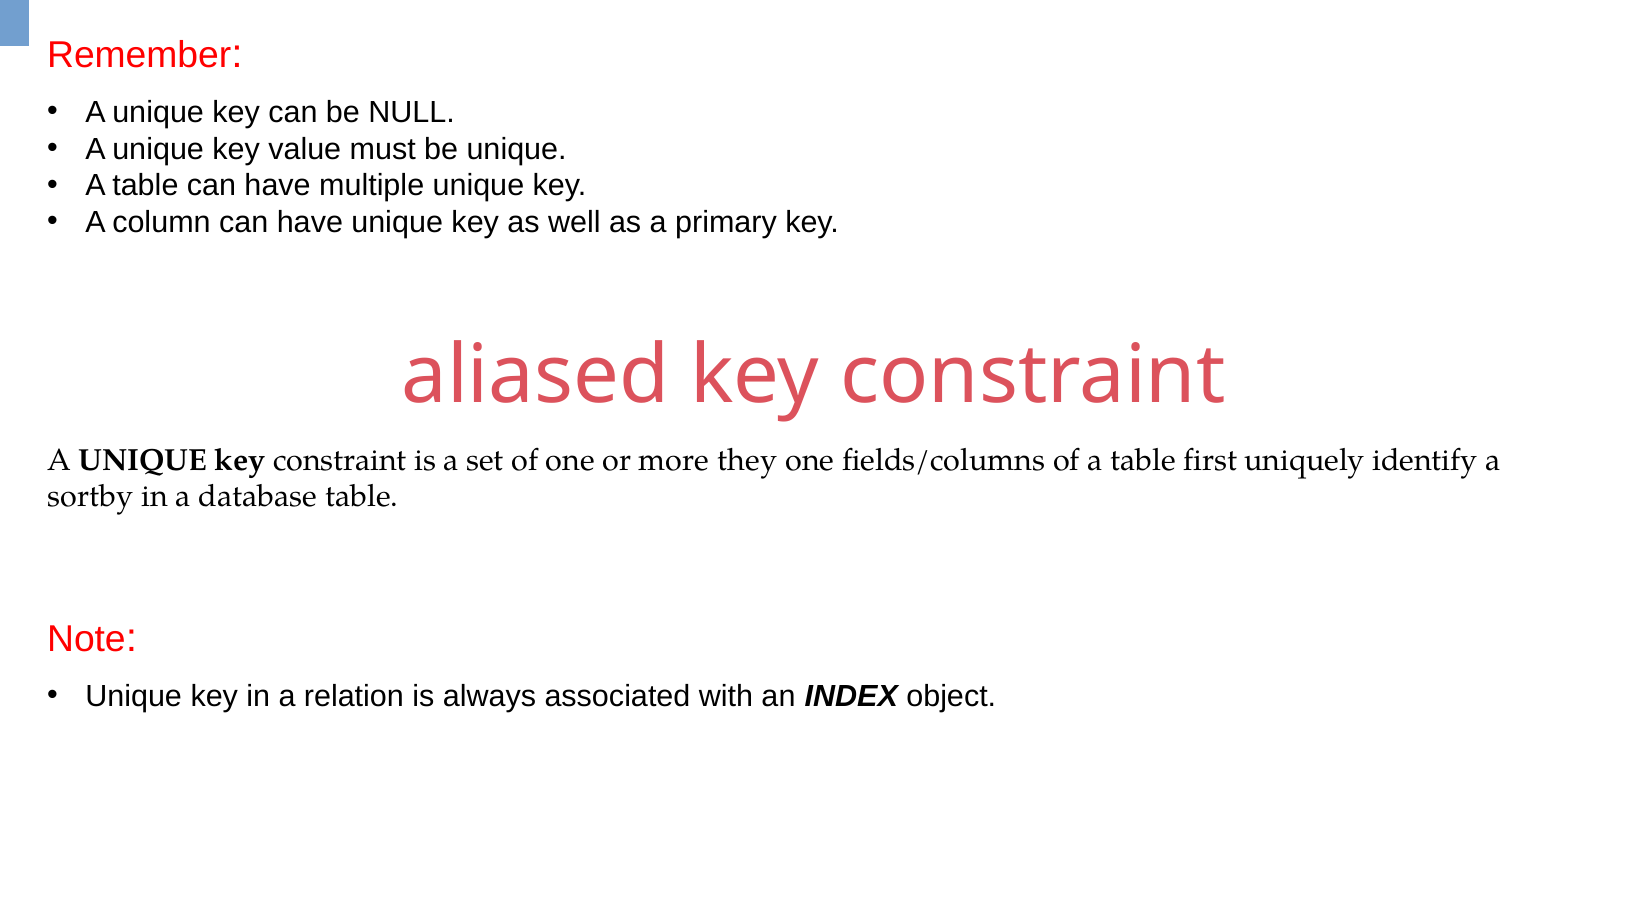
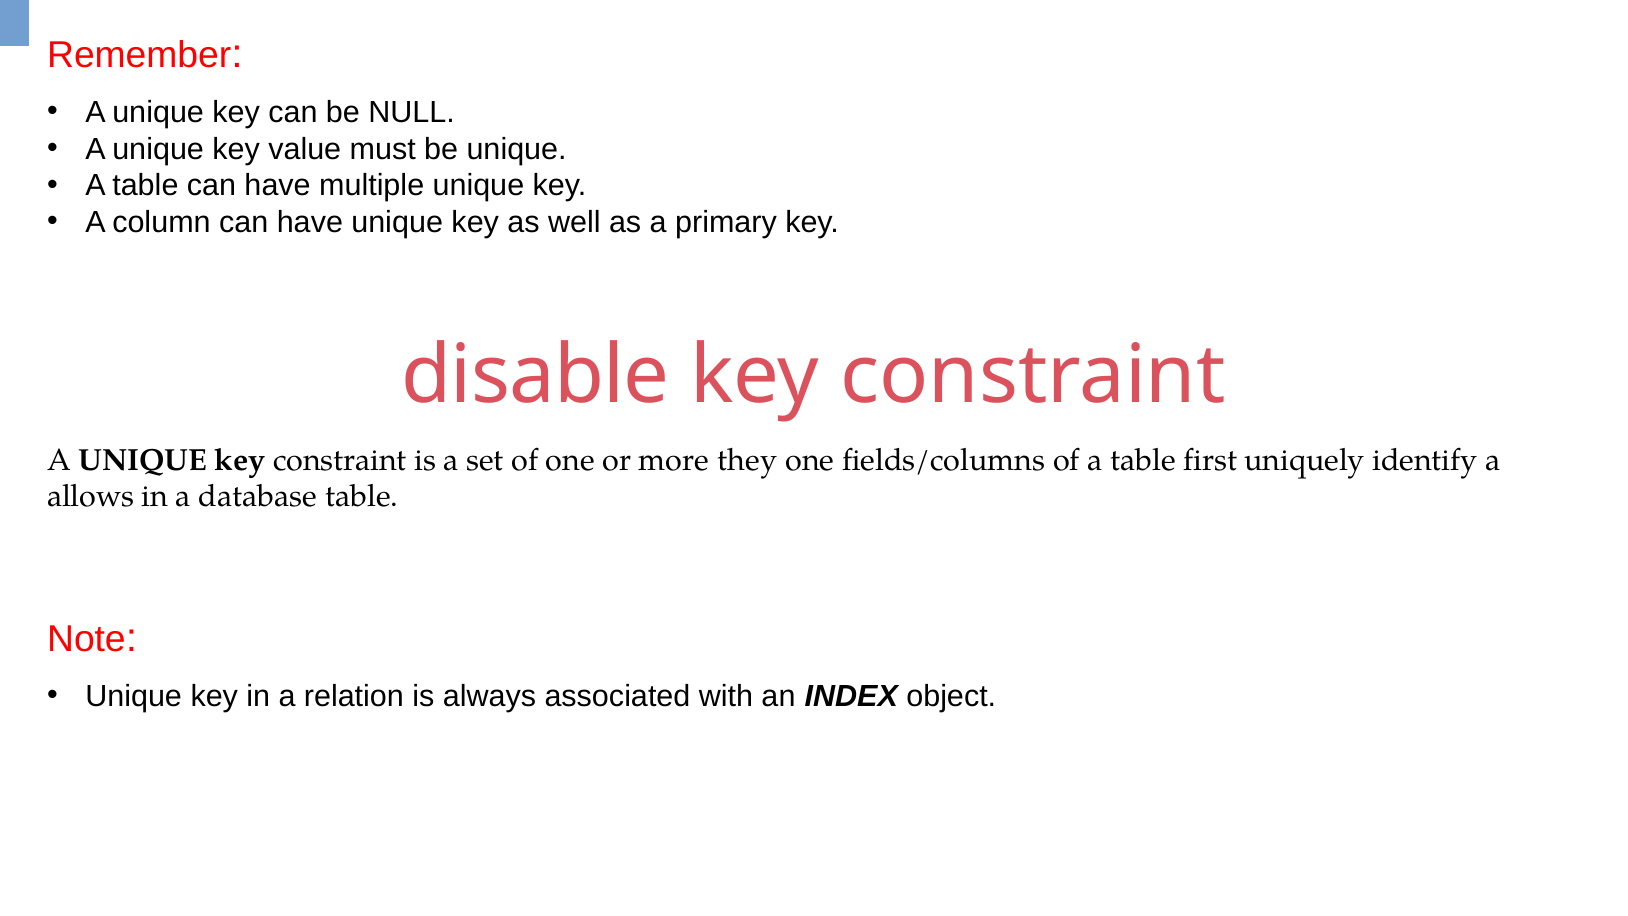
aliased: aliased -> disable (536, 376)
sortby: sortby -> allows (91, 497)
